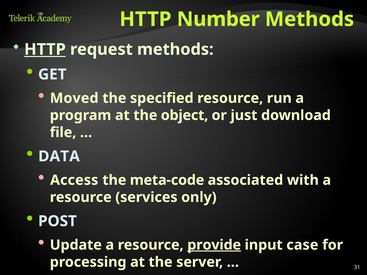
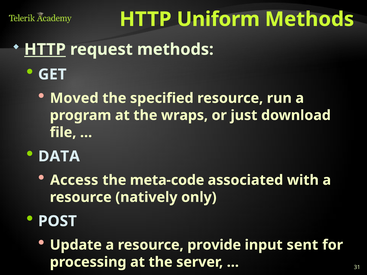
Number: Number -> Uniform (218, 19)
object: object -> wraps (185, 115)
services: services -> natively (146, 197)
provide underline: present -> none (214, 245)
case: case -> sent (302, 245)
